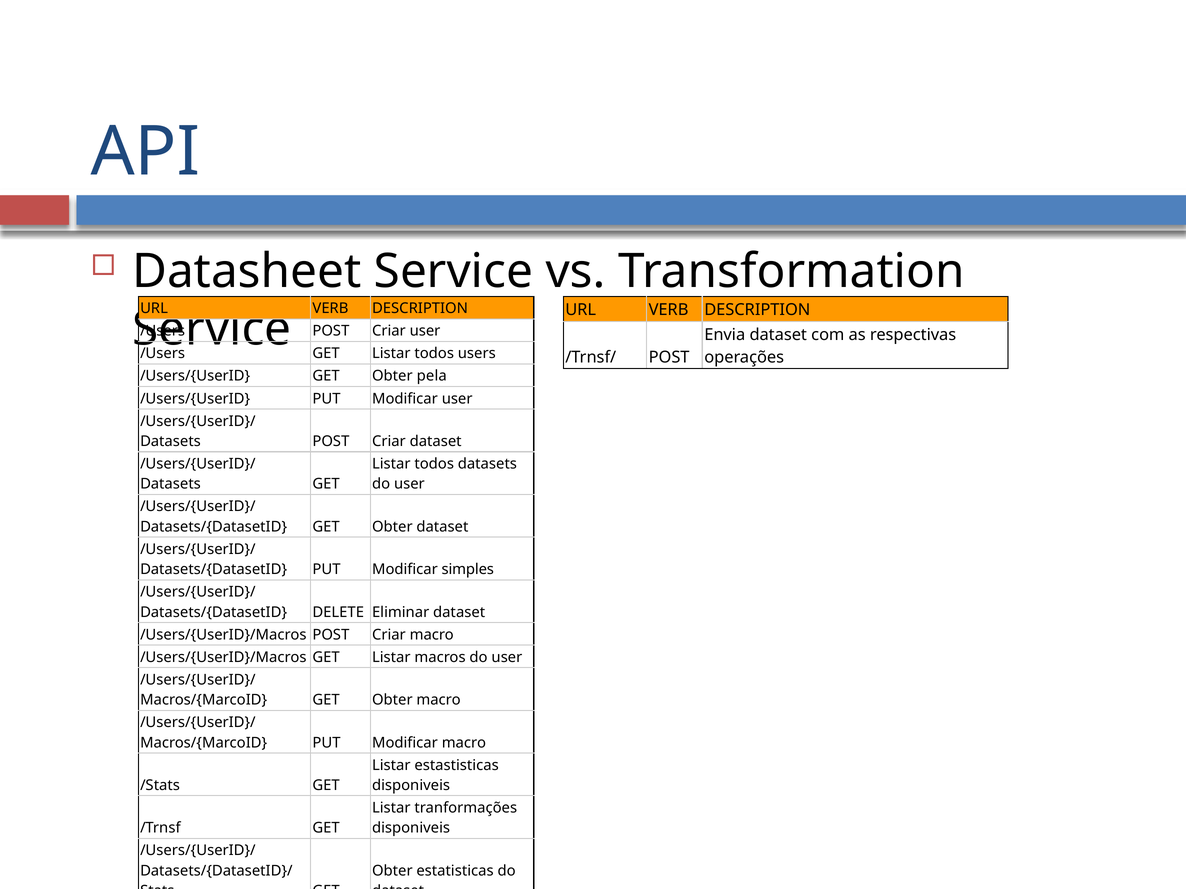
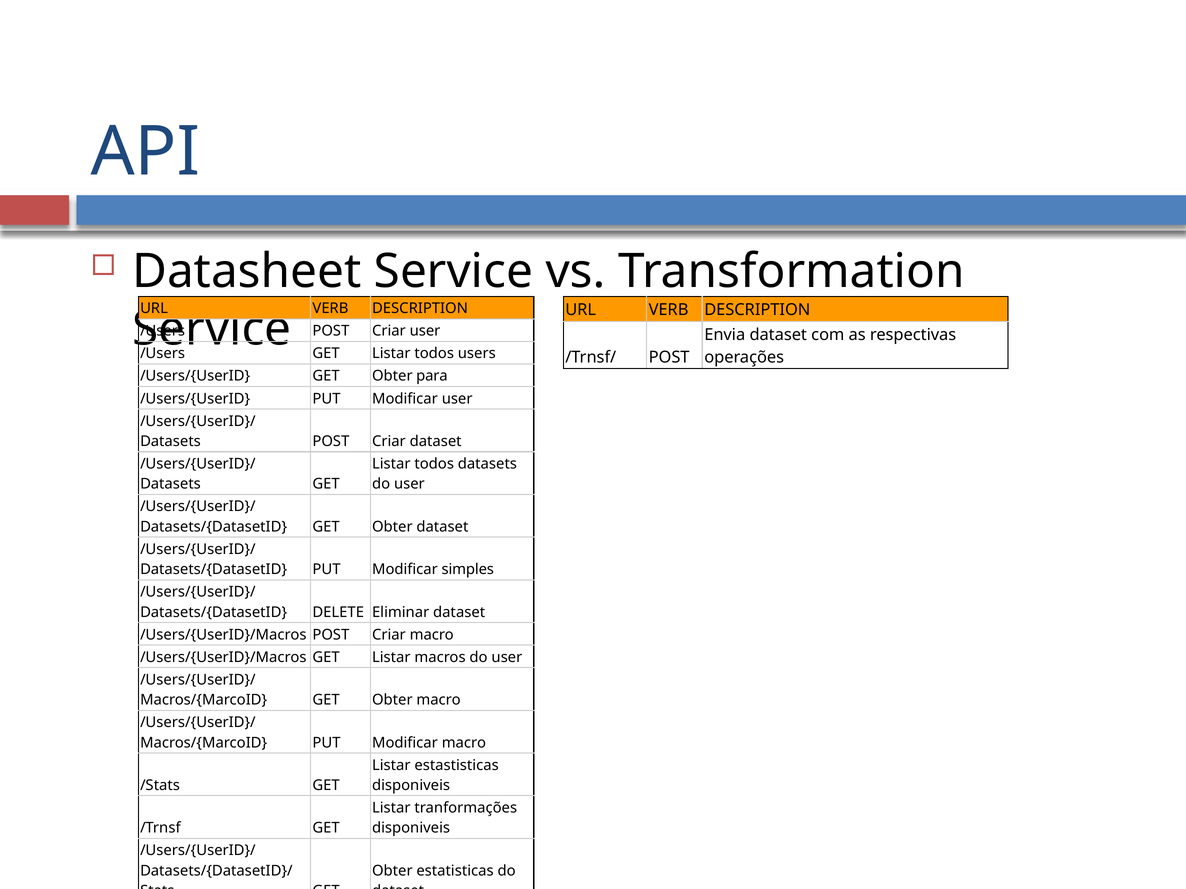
pela: pela -> para (432, 376)
